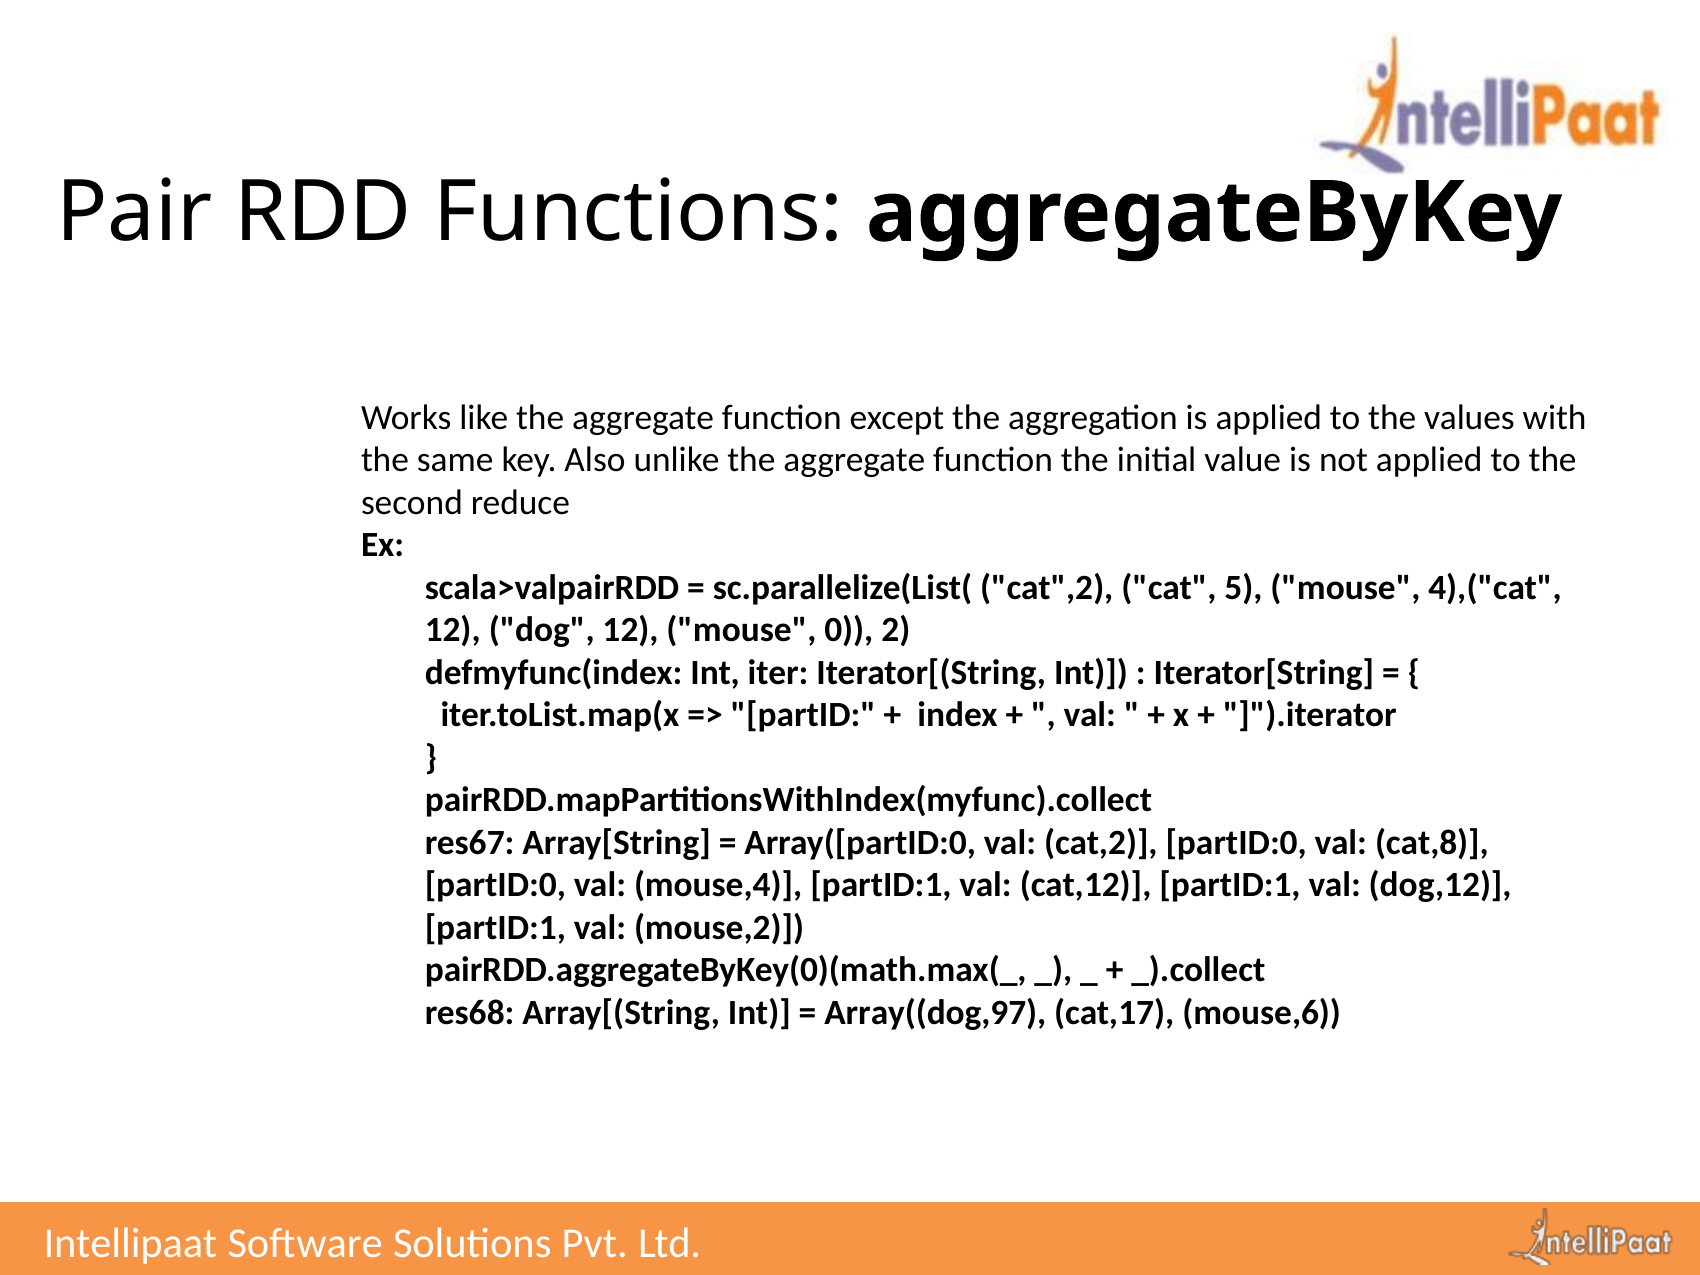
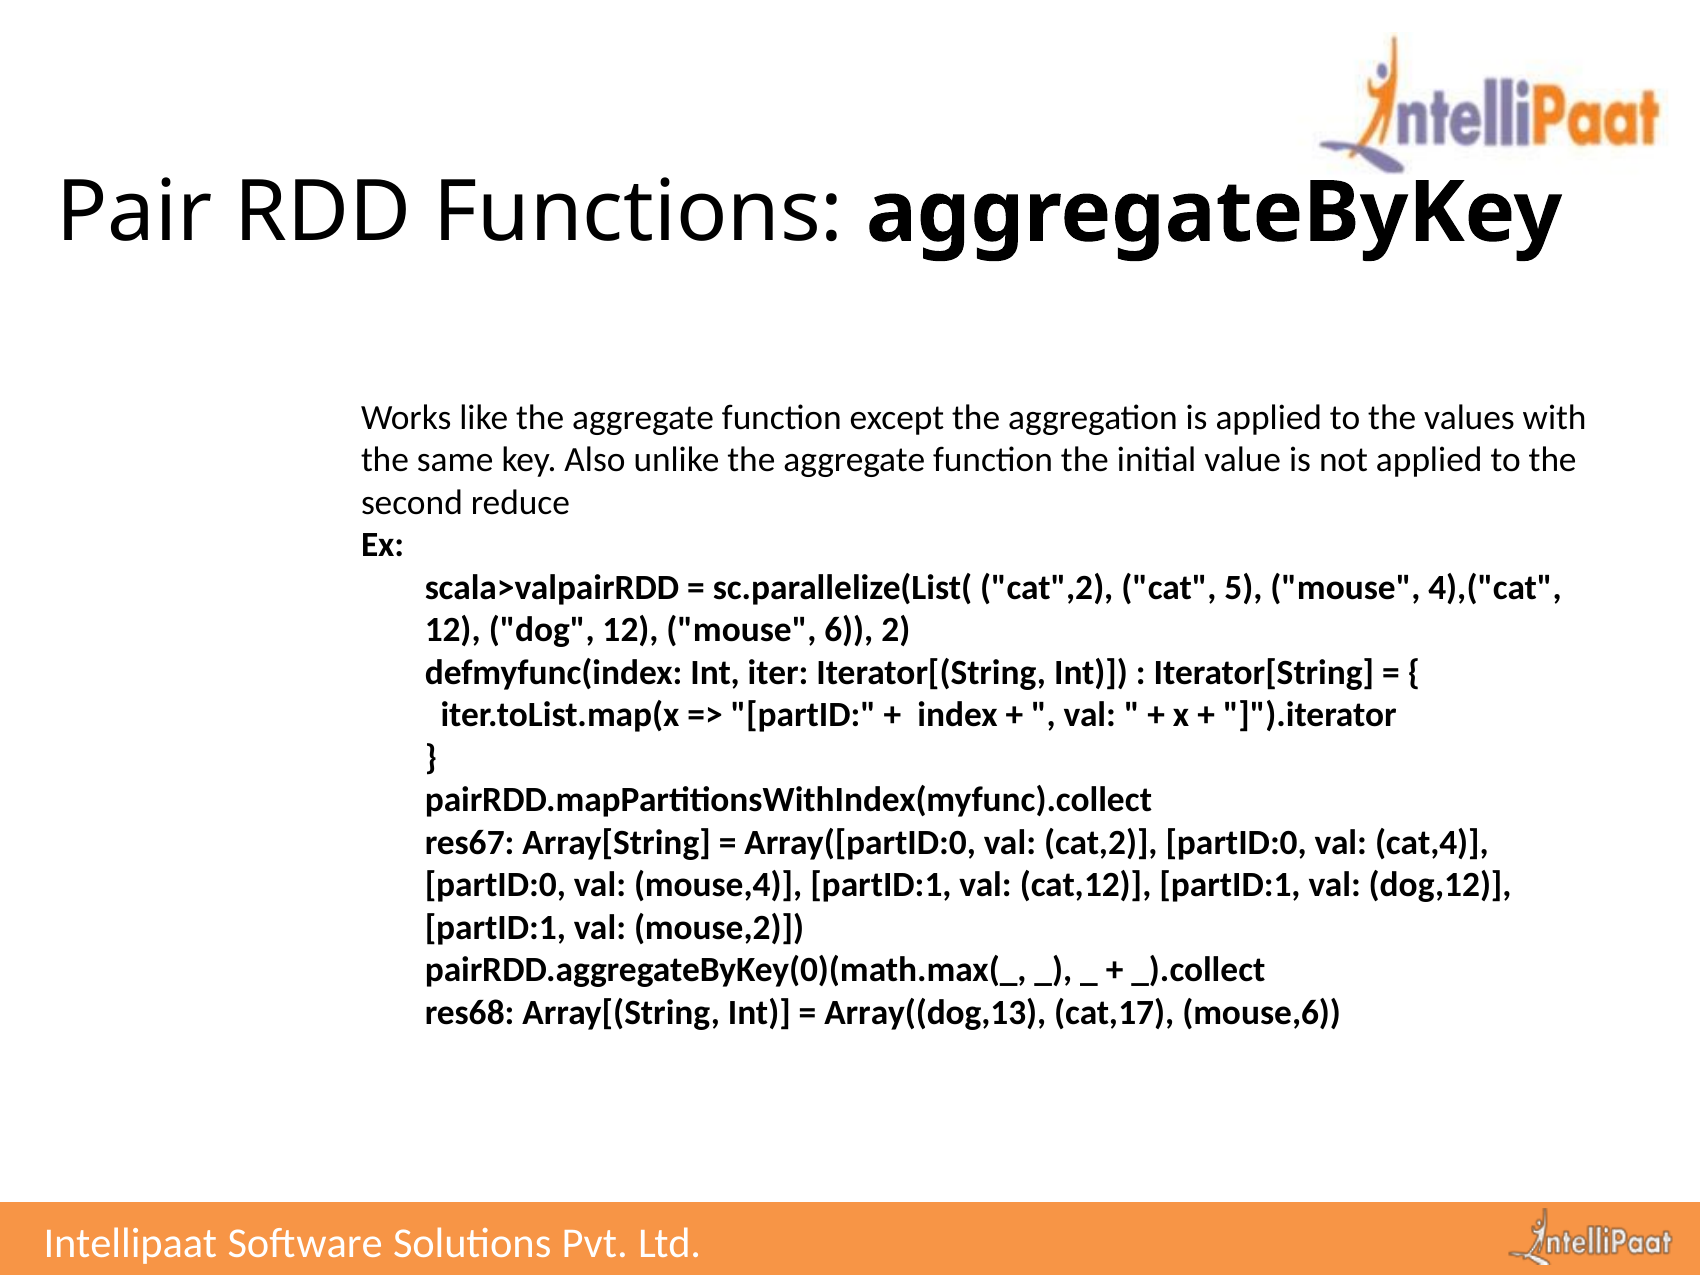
0: 0 -> 6 (849, 630)
cat,8: cat,8 -> cat,4 (1432, 843)
Array((dog,97: Array((dog,97 -> Array((dog,13 (935, 1013)
